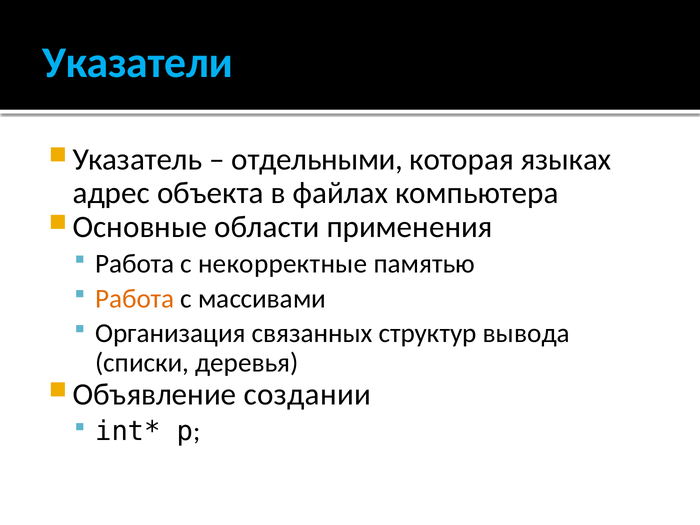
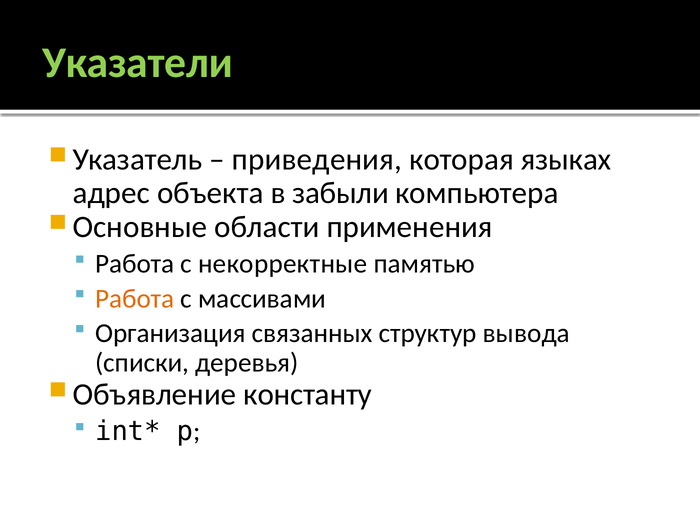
Указатели colour: light blue -> light green (137, 63)
отдельными: отдельными -> приведения (317, 160)
файлах: файлах -> забыли (341, 193)
создании: создании -> константу (308, 394)
